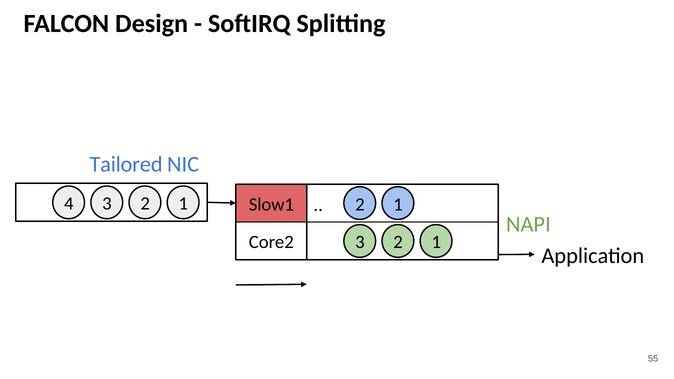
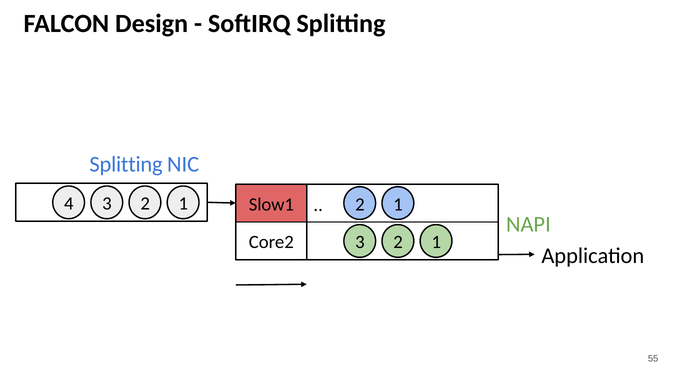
Tailored: Tailored -> Splitting (126, 164)
